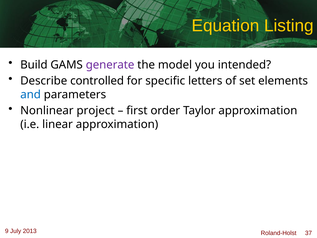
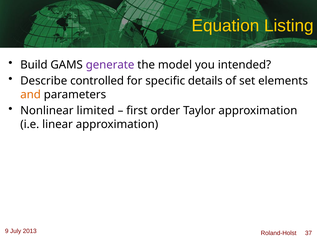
letters: letters -> details (205, 81)
and colour: blue -> orange (31, 94)
project: project -> limited (96, 110)
